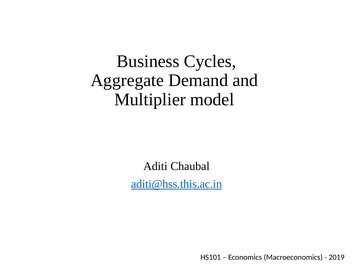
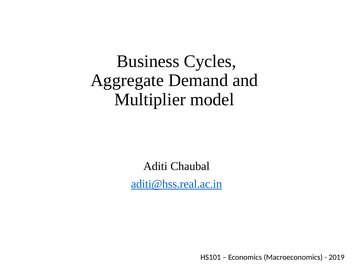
aditi@hss.this.ac.in: aditi@hss.this.ac.in -> aditi@hss.real.ac.in (177, 184)
